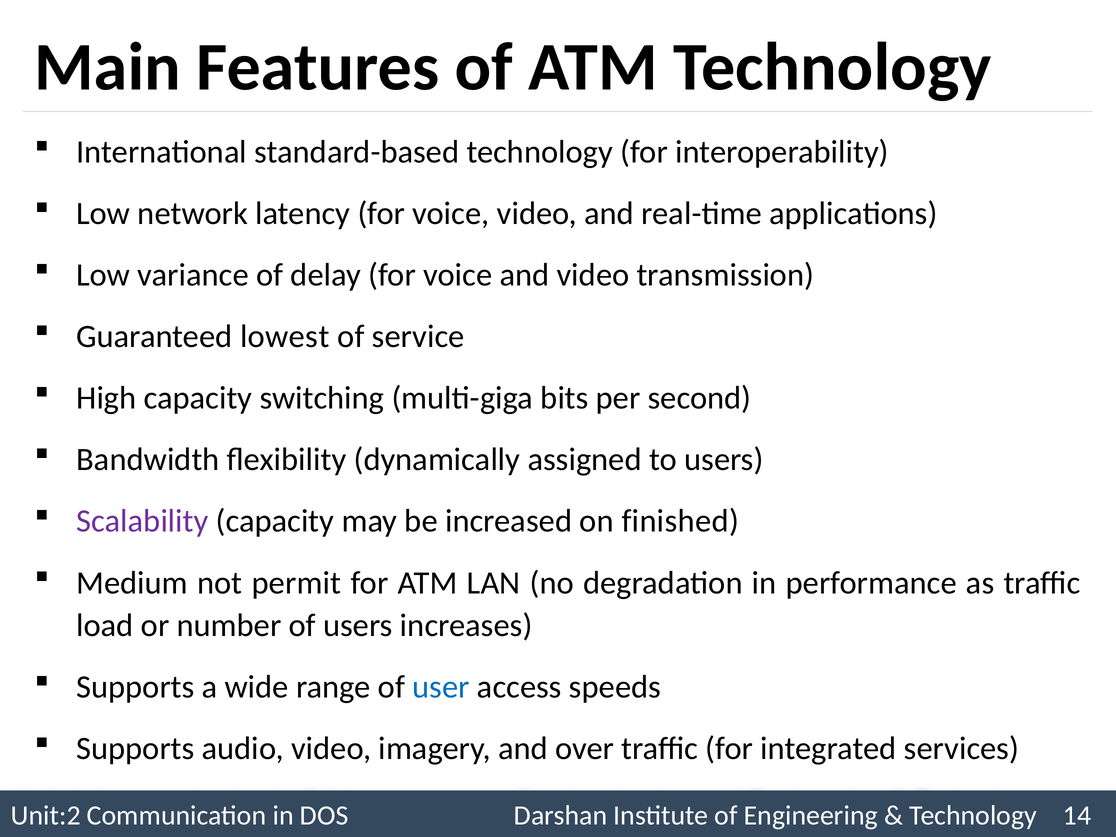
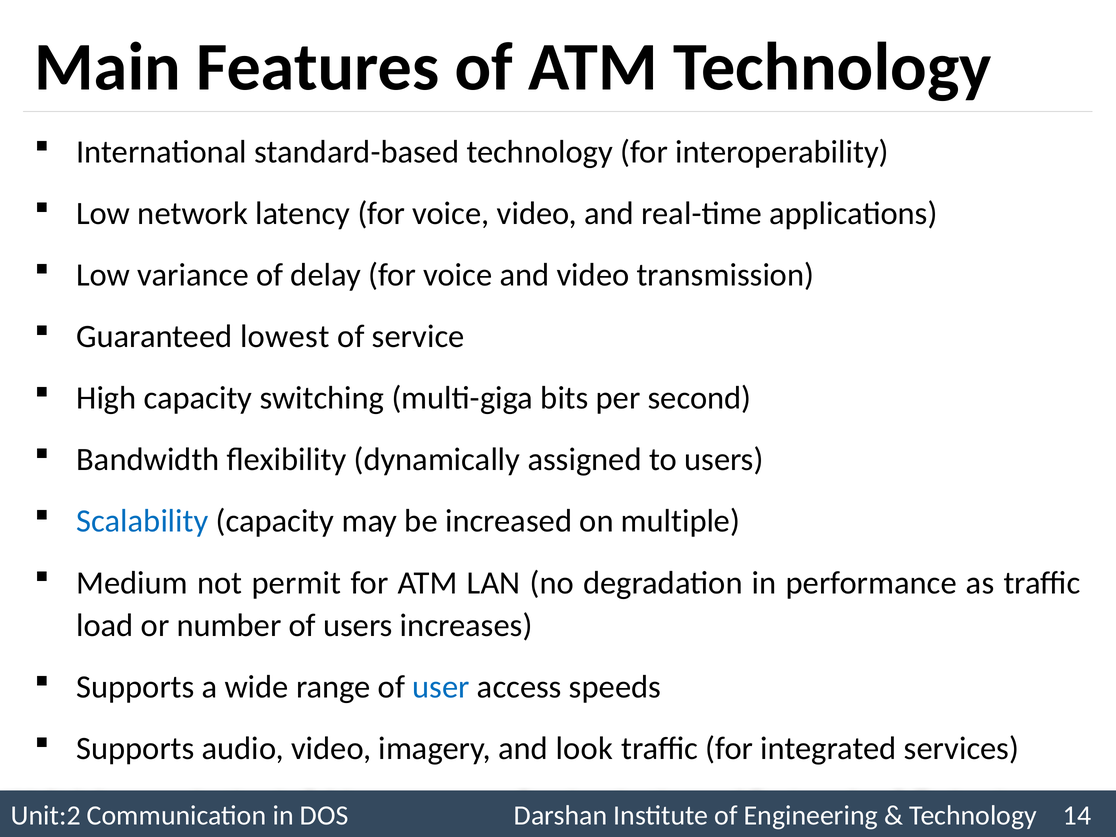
Scalability colour: purple -> blue (142, 521)
finished: finished -> multiple (680, 521)
over: over -> look (584, 749)
